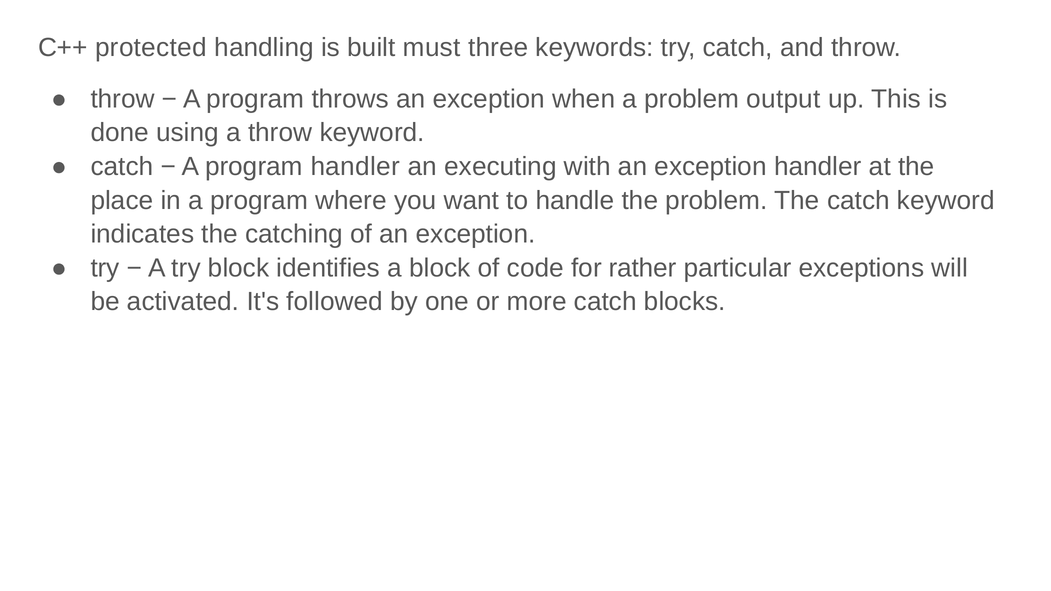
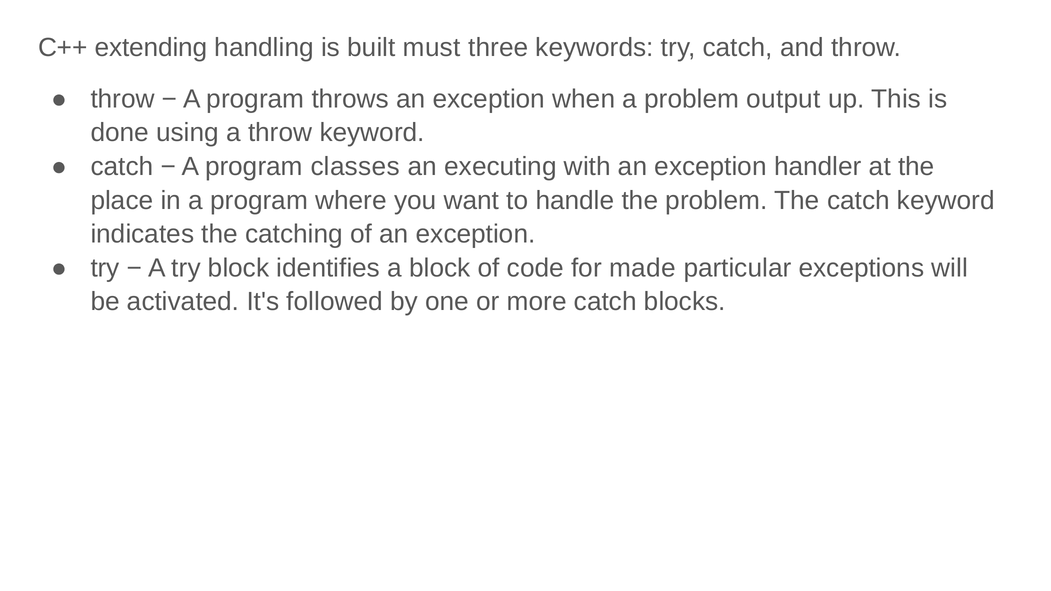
protected: protected -> extending (151, 48)
program handler: handler -> classes (355, 167)
rather: rather -> made (642, 268)
